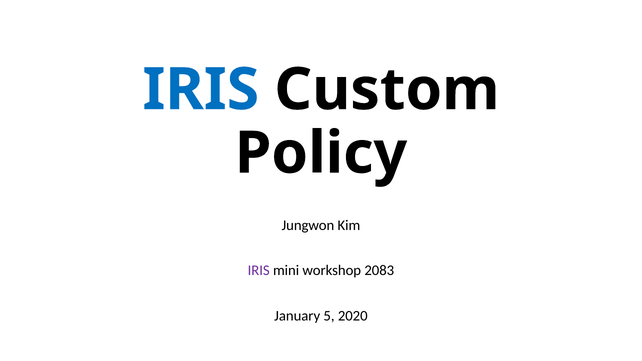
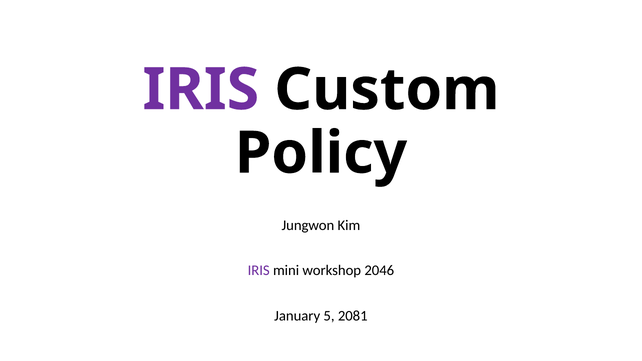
IRIS colour: blue -> purple (201, 90)
2083: 2083 -> 2046 (379, 271)
2020: 2020 -> 2081 (353, 316)
